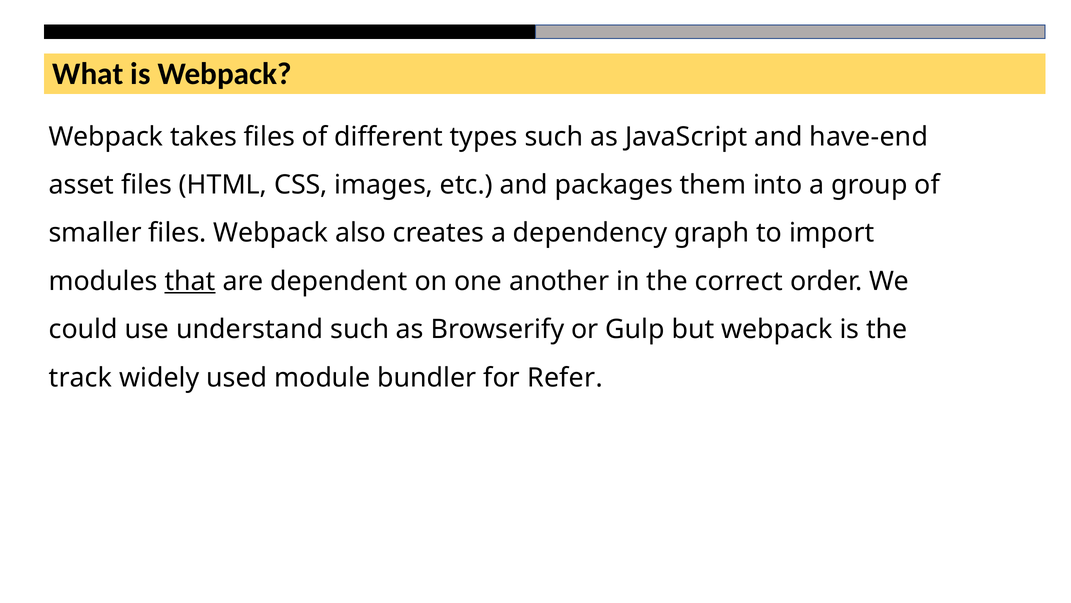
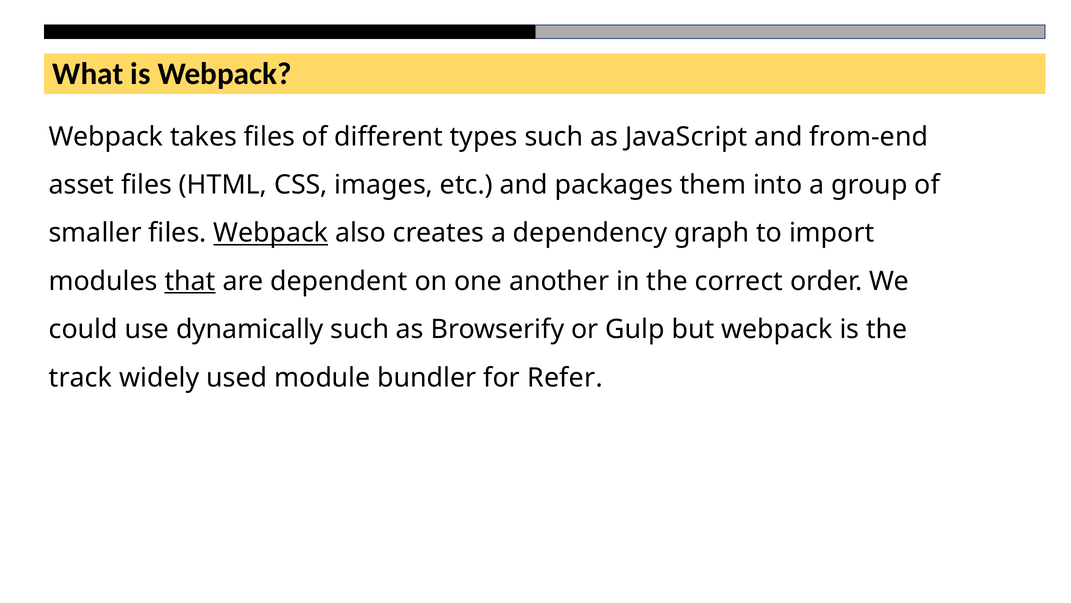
have-end: have-end -> from-end (869, 137)
Webpack underline: none -> present (271, 233)
understand: understand -> dynamically (250, 329)
